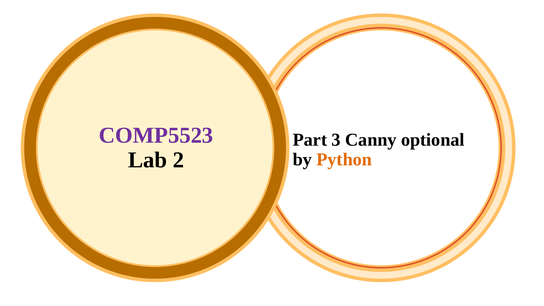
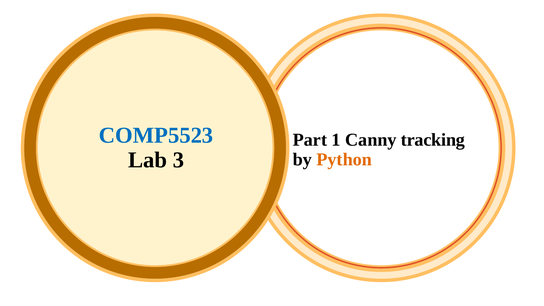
COMP5523 colour: purple -> blue (156, 135)
3: 3 -> 1 (336, 140)
optional: optional -> tracking (433, 140)
2: 2 -> 3 (178, 160)
